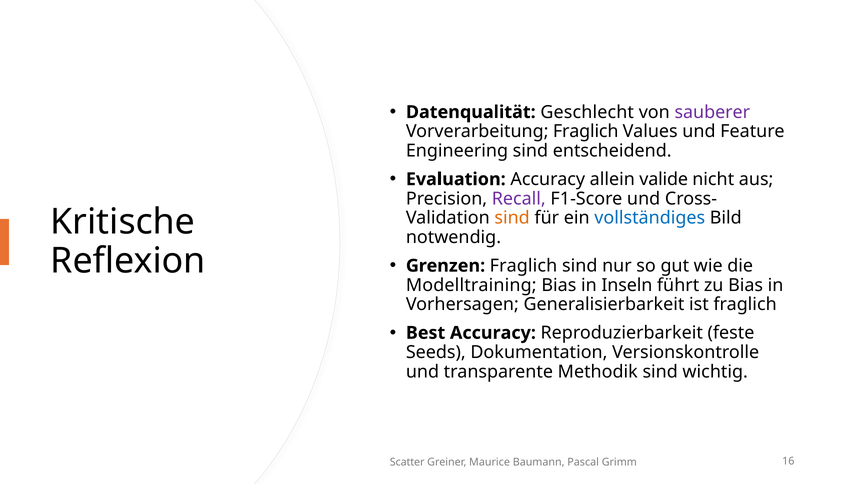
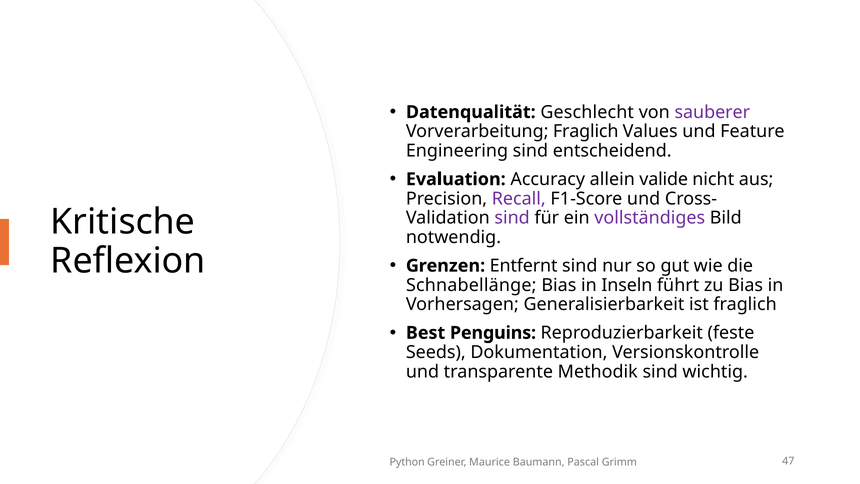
sind colour: orange -> purple (512, 218)
vollständiges colour: blue -> purple (650, 218)
Grenzen Fraglich: Fraglich -> Entfernt (524, 266)
Modelltraining: Modelltraining -> Schnabellänge (471, 285)
Best Accuracy: Accuracy -> Penguins (493, 333)
Scatter: Scatter -> Python (407, 462)
16: 16 -> 47 (788, 461)
